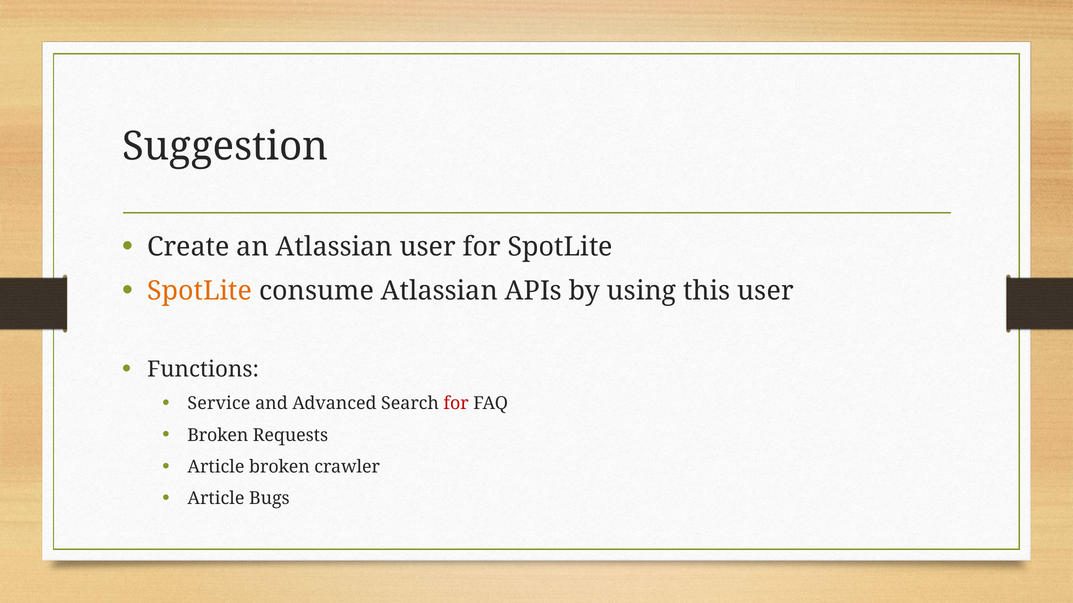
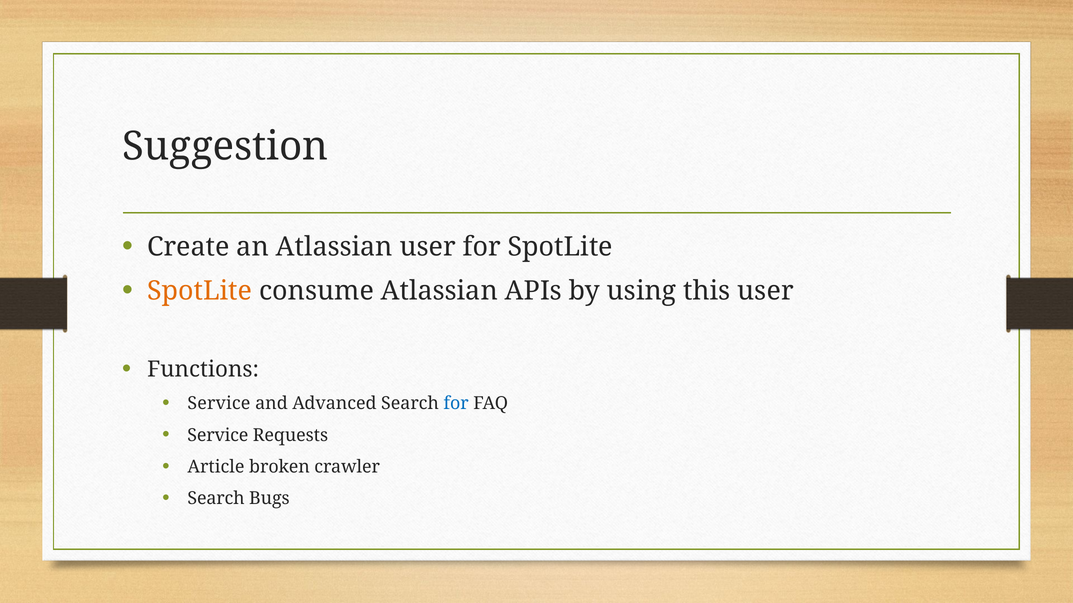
for colour: red -> blue (456, 404)
Broken: Broken -> Service (218, 436)
Article: Article -> Search (216, 499)
